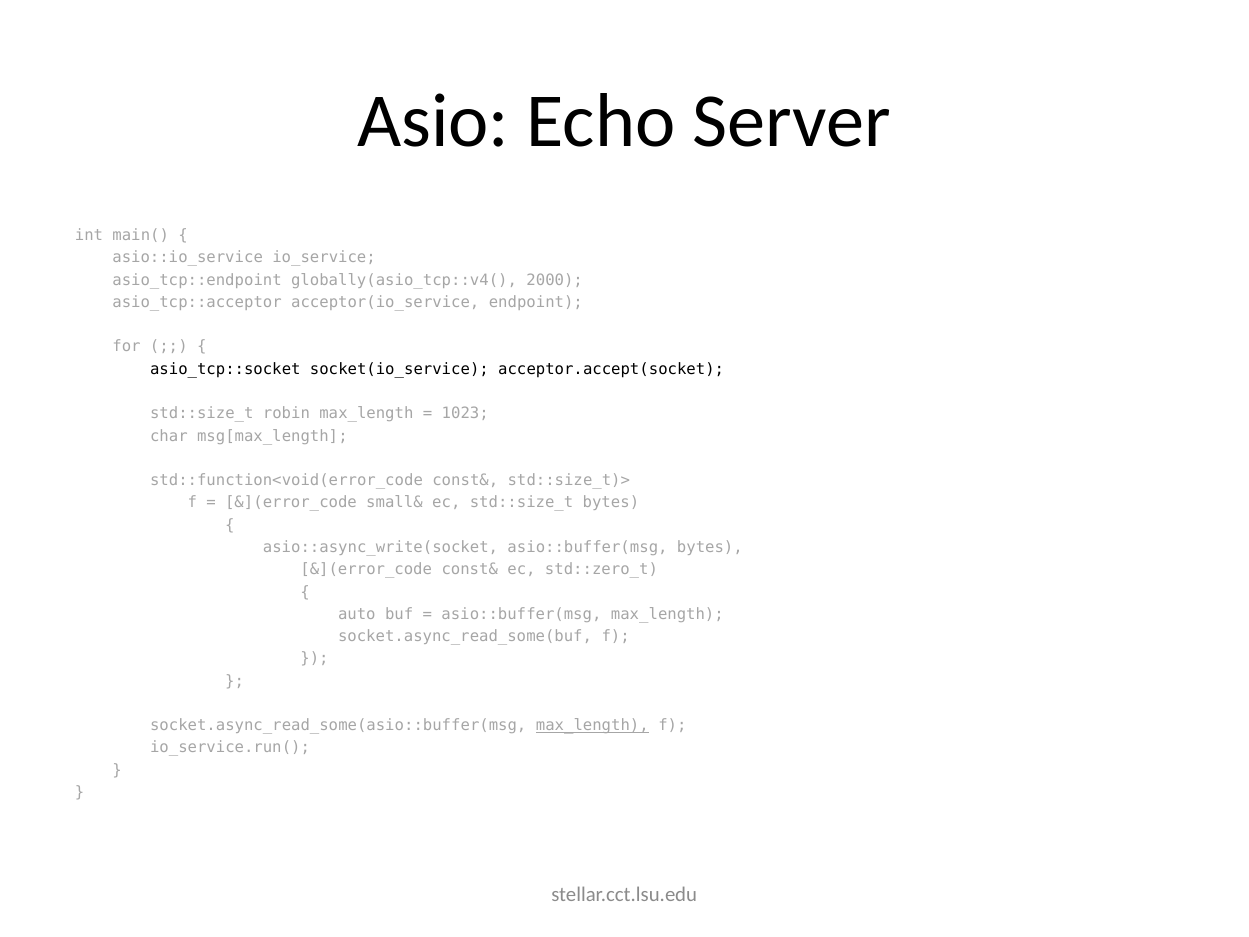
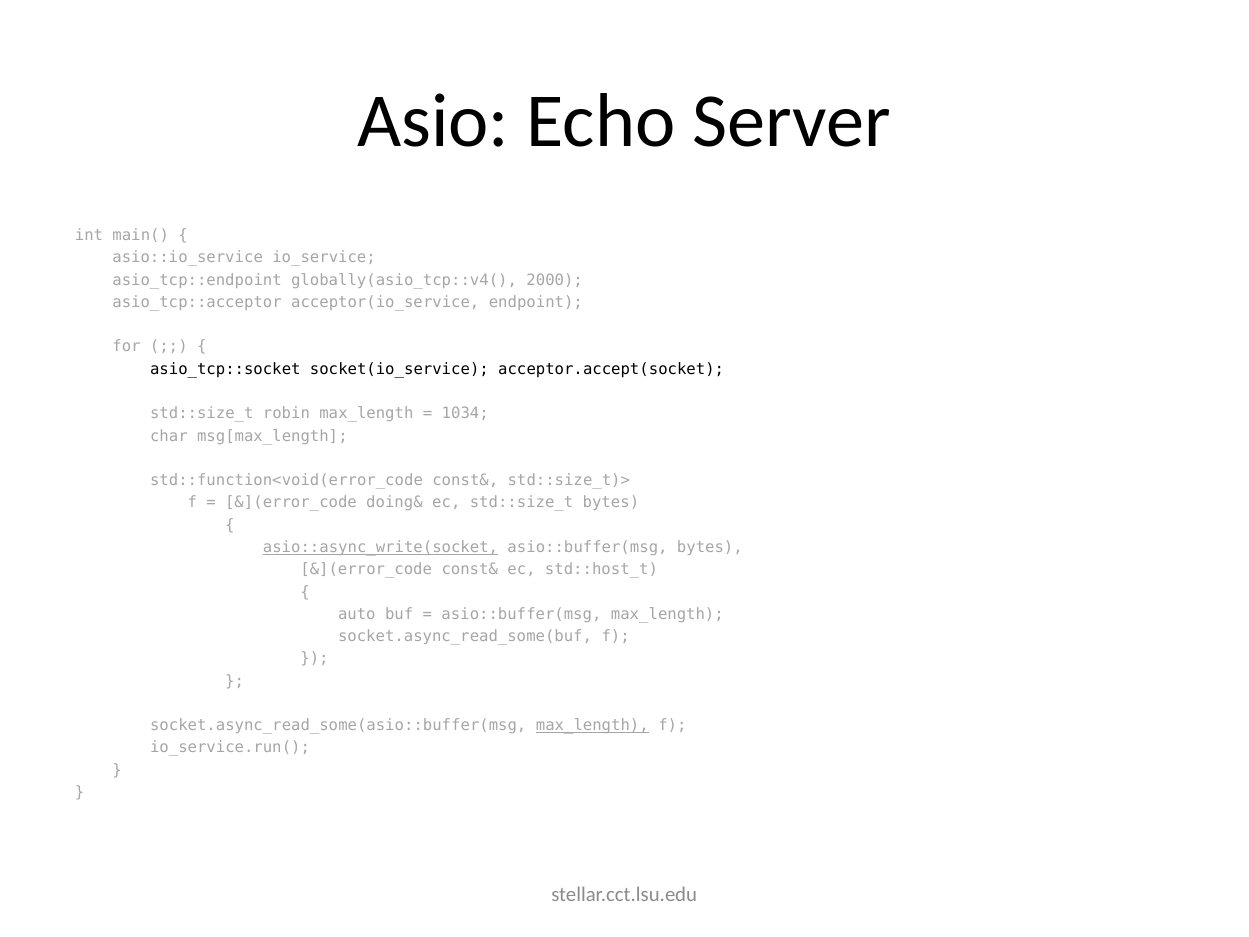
1023: 1023 -> 1034 (465, 414)
small&: small& -> doing& (394, 503)
asio::async_write(socket underline: none -> present (381, 547)
std::zero_t: std::zero_t -> std::host_t (601, 569)
